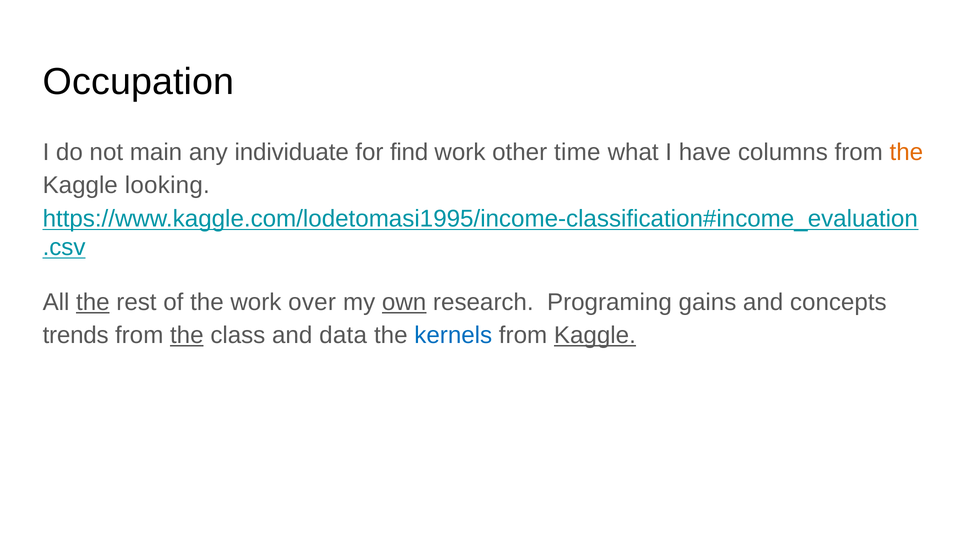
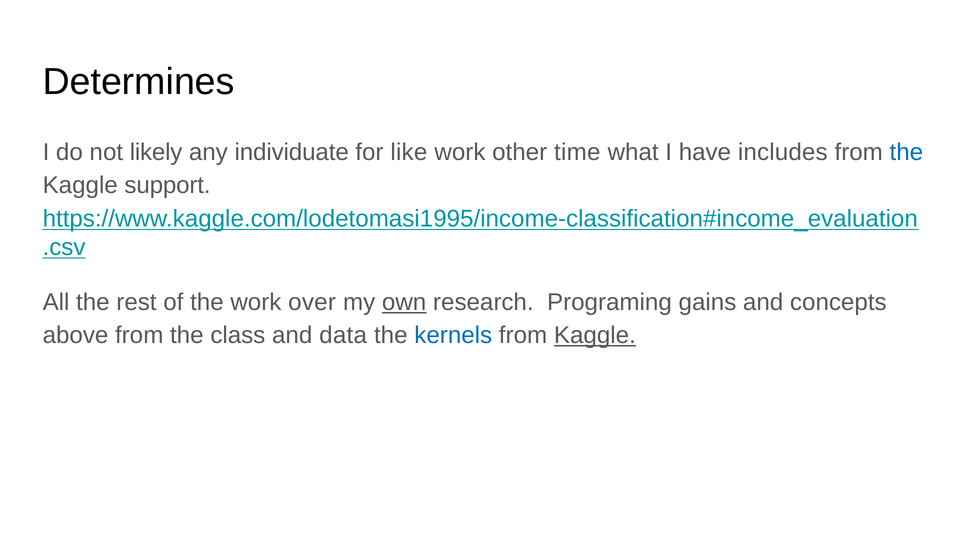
Occupation: Occupation -> Determines (139, 82)
main: main -> likely (156, 152)
find: find -> like (409, 152)
columns: columns -> includes (783, 152)
the colour: orange -> blue (906, 152)
looking: looking -> support (168, 185)
the underline: present -> none (93, 302)
trends: trends -> above (76, 335)
the underline: present -> none (187, 335)
